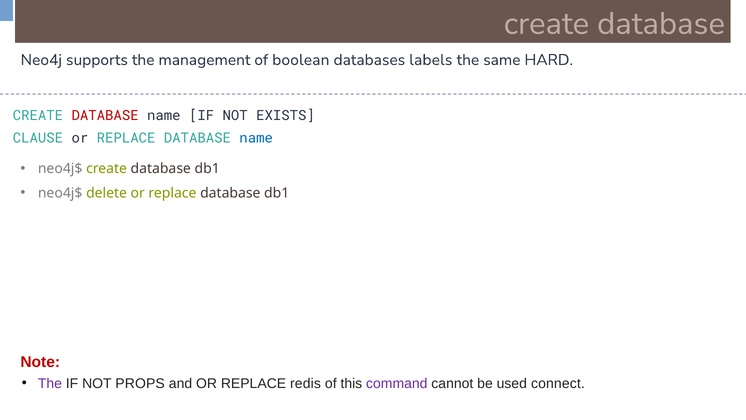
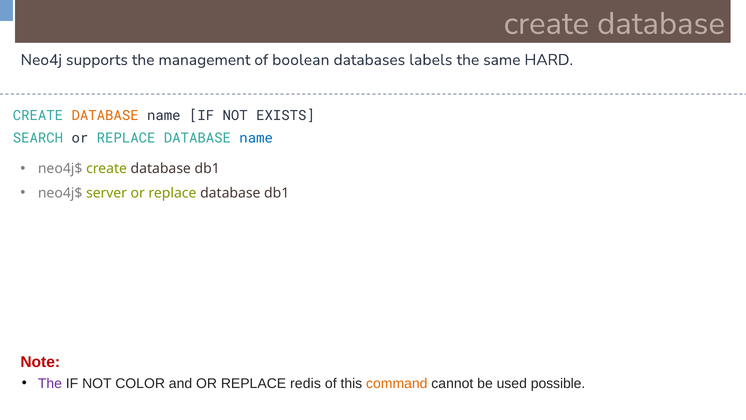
DATABASE colour: red -> orange (105, 115)
CLAUSE: CLAUSE -> SEARCH (38, 138)
delete: delete -> server (107, 193)
PROPS: PROPS -> COLOR (140, 383)
command colour: purple -> orange (397, 383)
connect: connect -> possible (558, 383)
